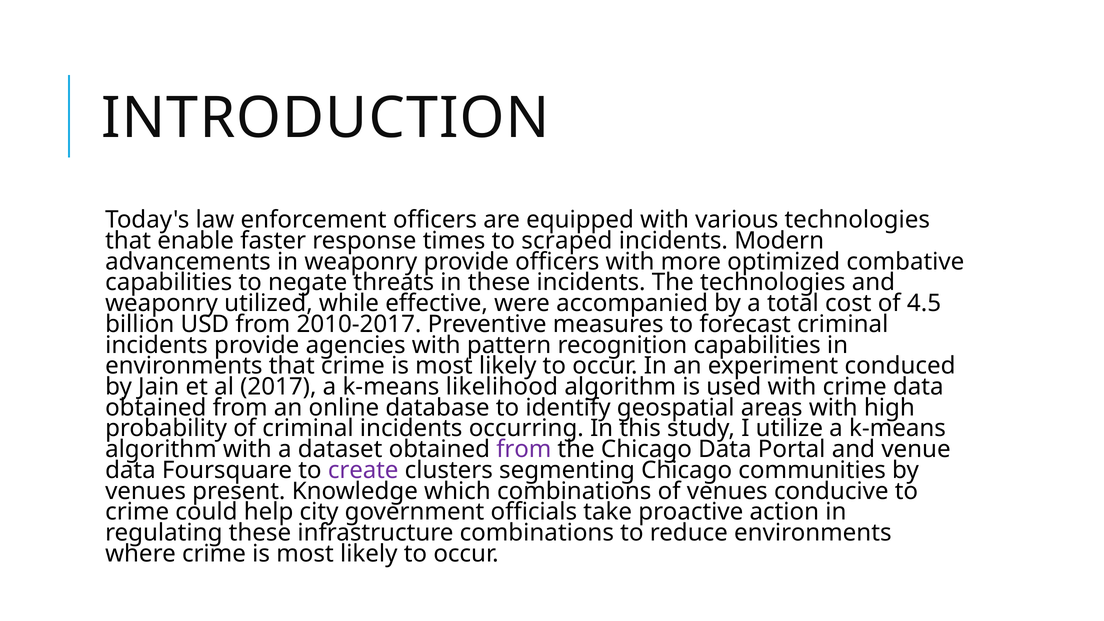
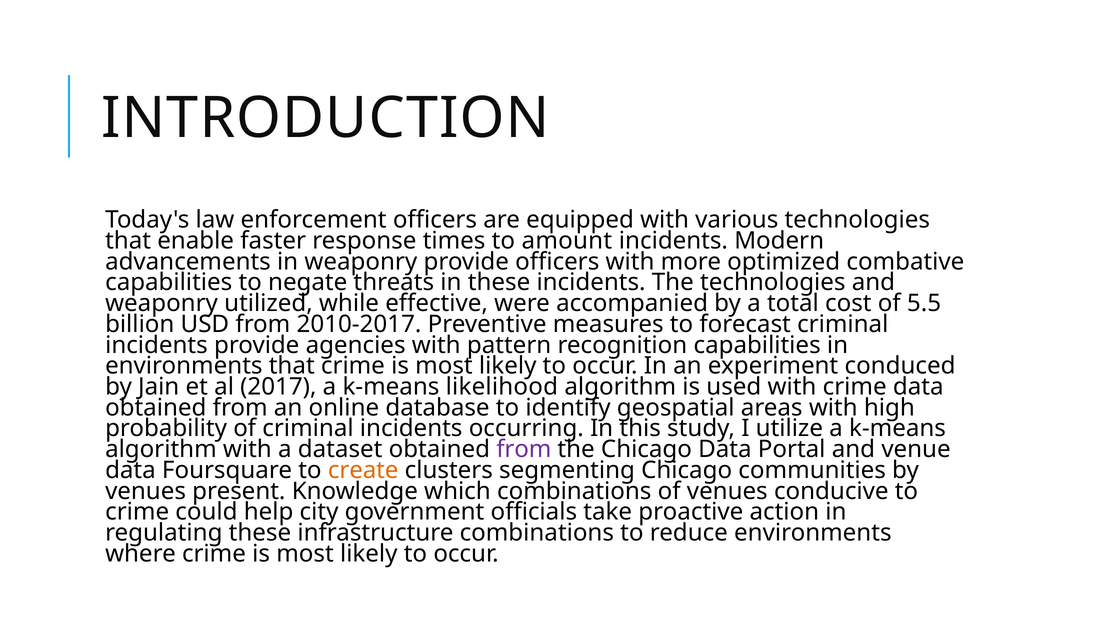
scraped: scraped -> amount (567, 241)
4.5: 4.5 -> 5.5 (924, 303)
create colour: purple -> orange (363, 470)
